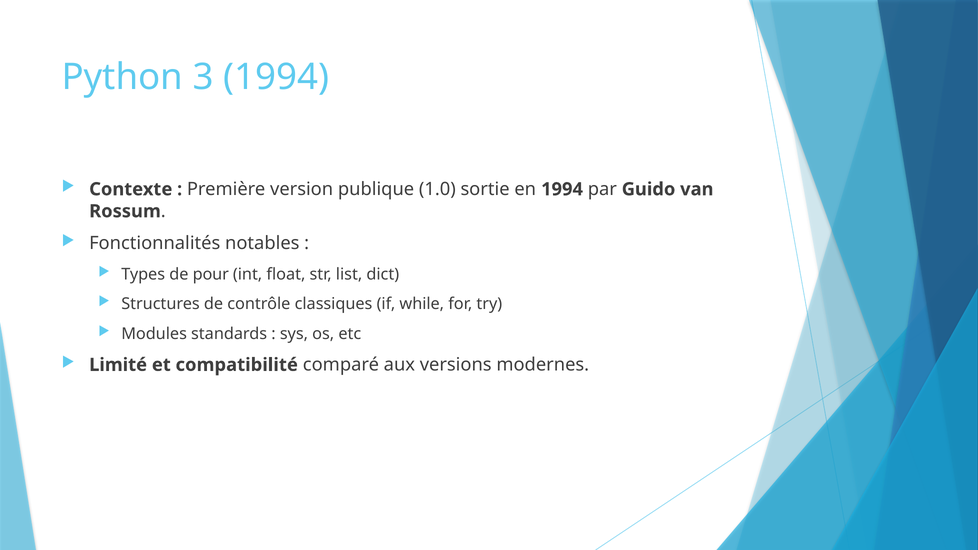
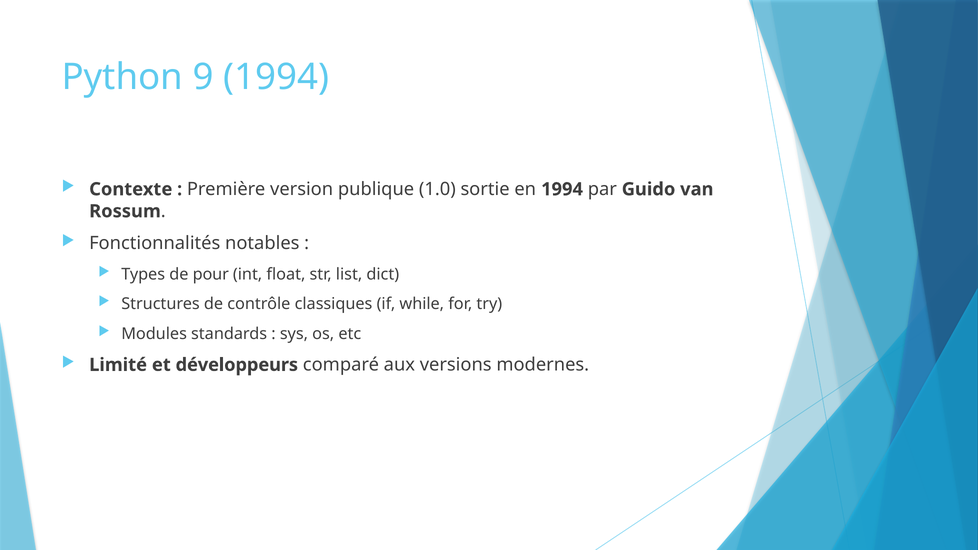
3: 3 -> 9 (203, 77)
compatibilité: compatibilité -> développeurs (237, 365)
